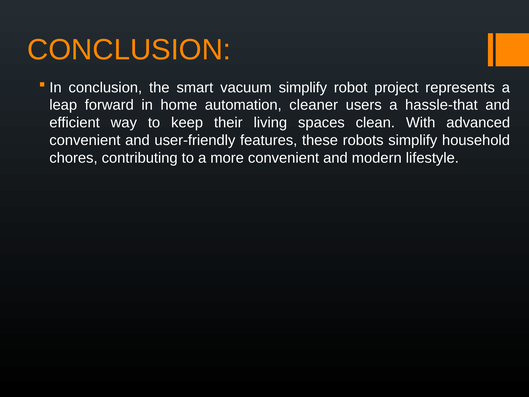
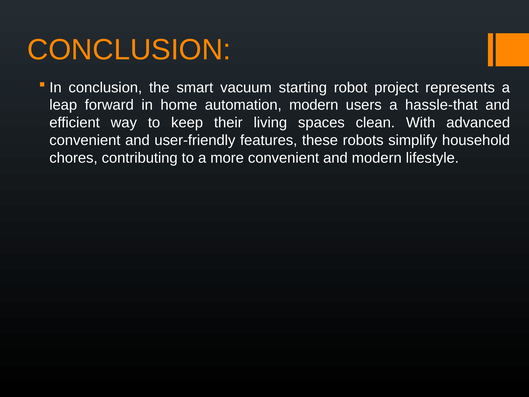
vacuum simplify: simplify -> starting (303, 87)
automation cleaner: cleaner -> modern (314, 105)
